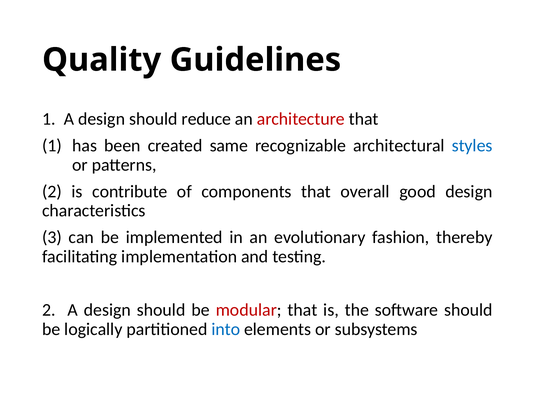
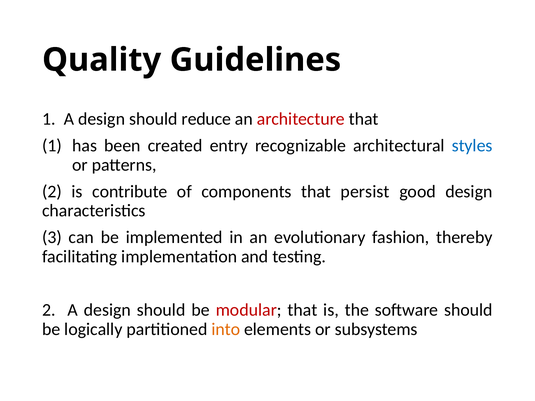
same: same -> entry (229, 146)
overall: overall -> persist (365, 192)
into colour: blue -> orange (226, 329)
